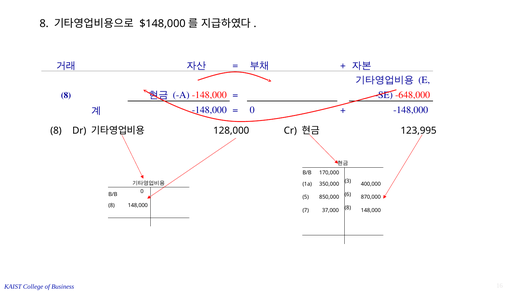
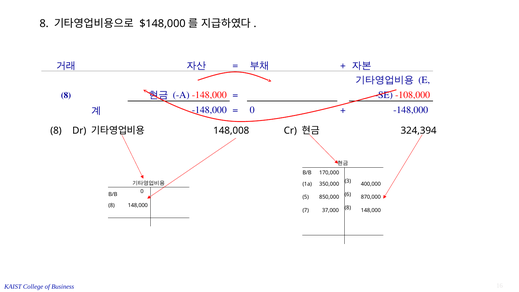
-648,000: -648,000 -> -108,000 (413, 95)
128,000: 128,000 -> 148,008 (231, 131)
123,995: 123,995 -> 324,394 (419, 131)
